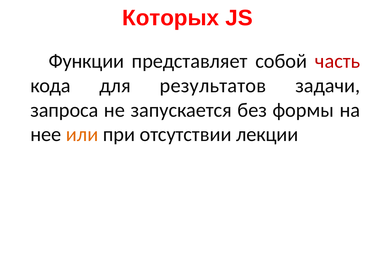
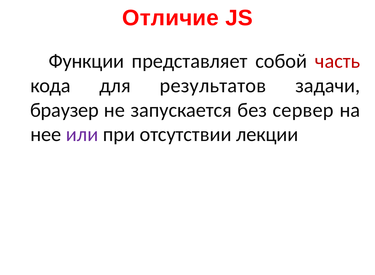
Которых: Которых -> Отличие (171, 18)
запроса: запроса -> браузер (64, 110)
формы: формы -> сервер (303, 110)
или colour: orange -> purple (82, 134)
